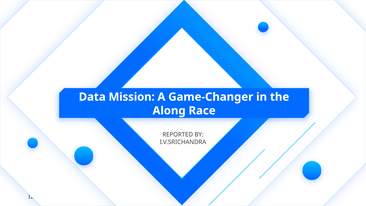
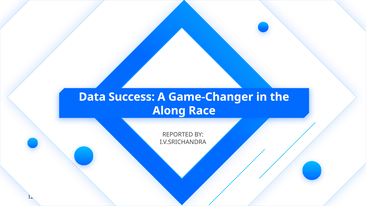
Mission: Mission -> Success (132, 97)
